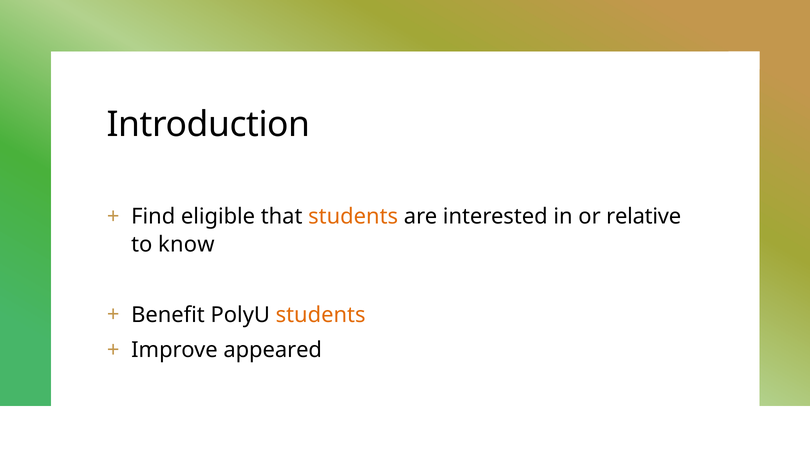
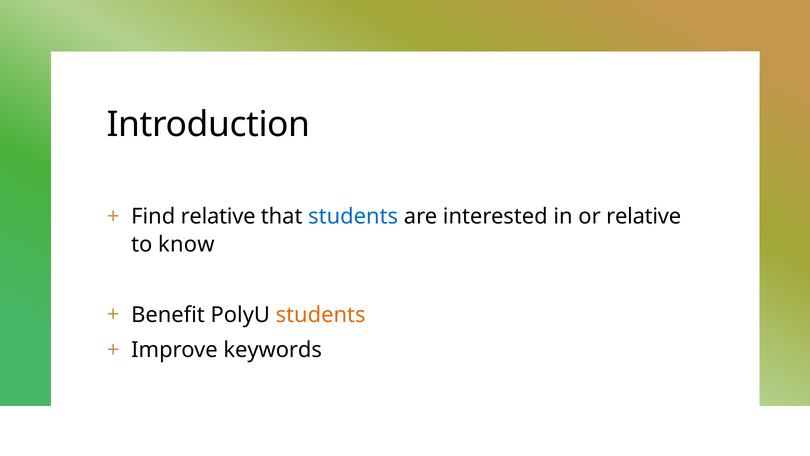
Find eligible: eligible -> relative (218, 216)
students colour: orange -> blue (353, 216)
appeared: appeared -> keywords (273, 350)
